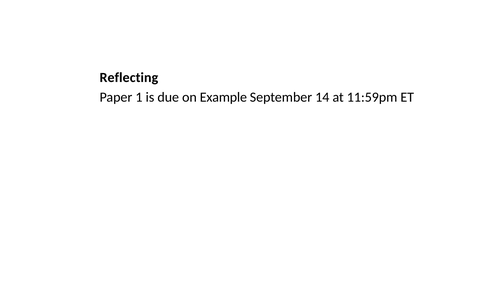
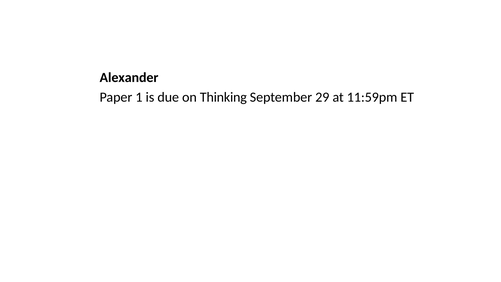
Reflecting: Reflecting -> Alexander (129, 78)
Example: Example -> Thinking (223, 97)
14: 14 -> 29 (322, 97)
